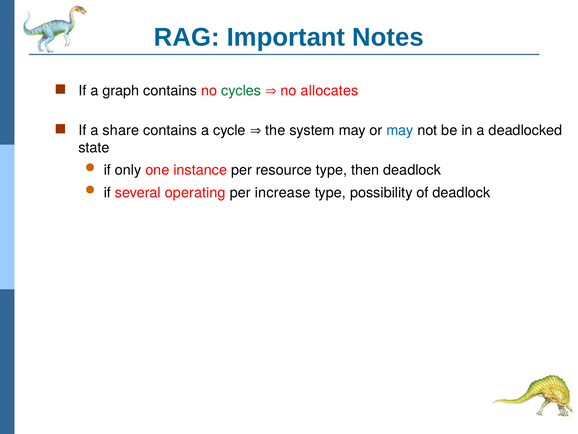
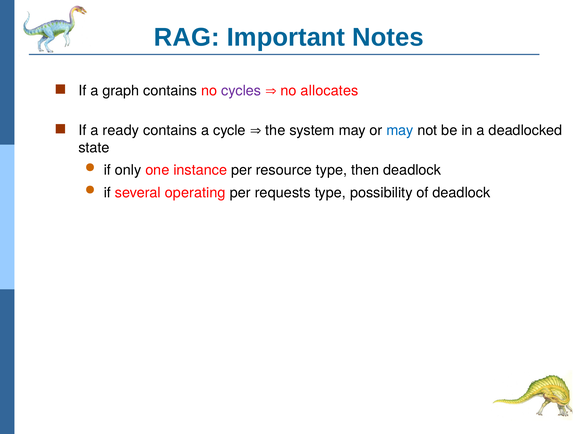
cycles colour: green -> purple (241, 91)
share: share -> ready (121, 130)
increase: increase -> requests (283, 192)
